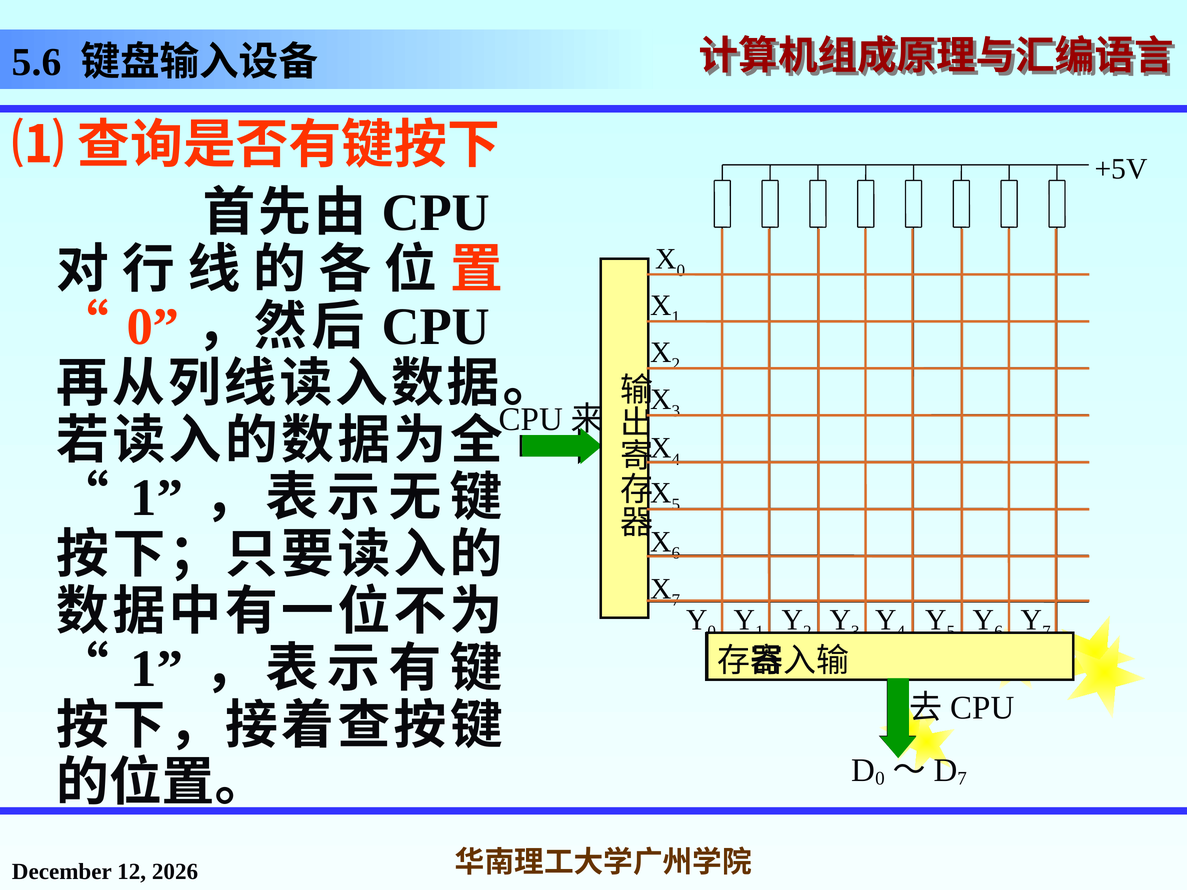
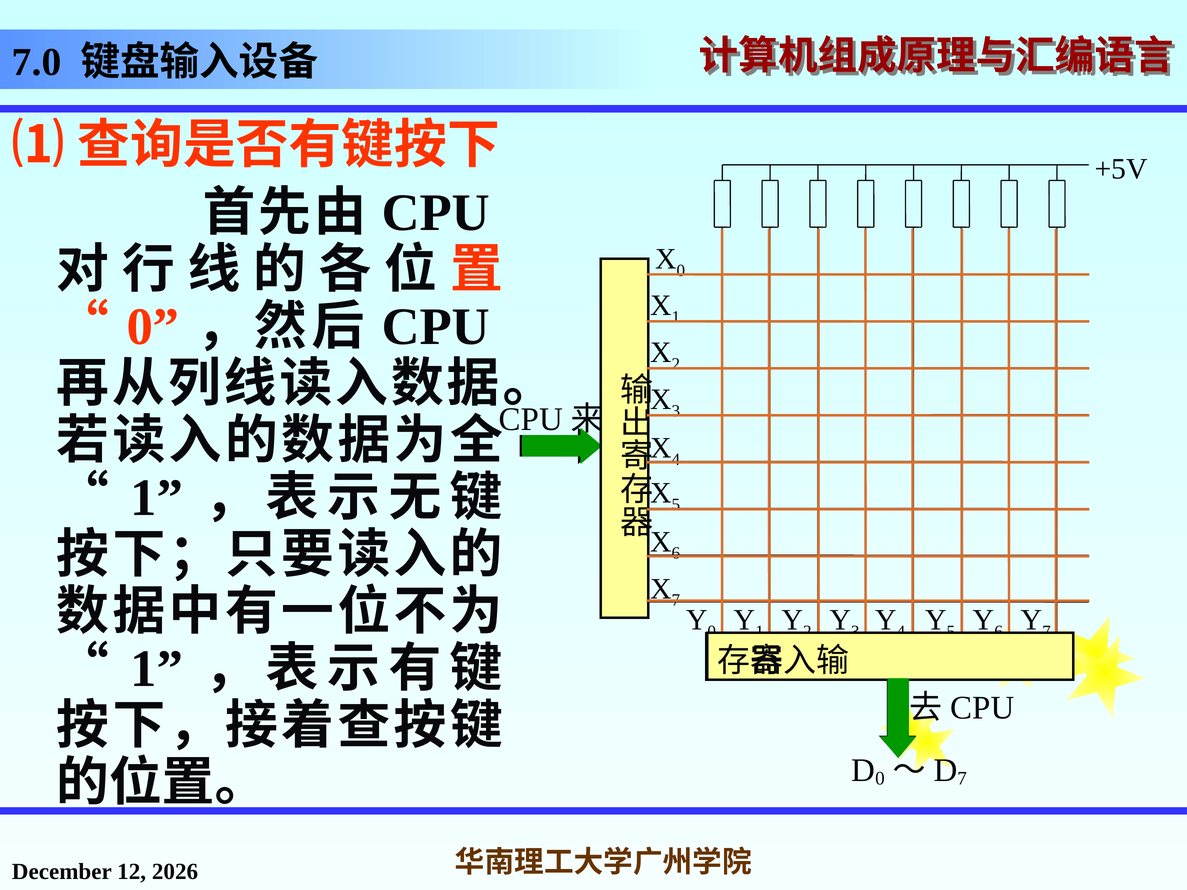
5.6: 5.6 -> 7.0 (37, 62)
